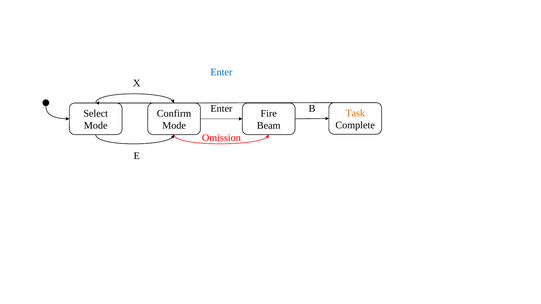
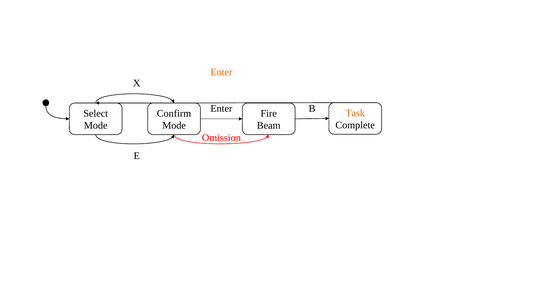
Enter colour: blue -> orange (221, 72)
